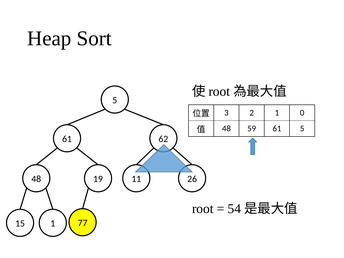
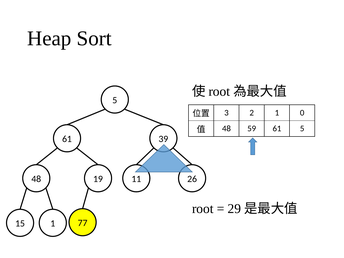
62: 62 -> 39 (163, 139)
54: 54 -> 29 (234, 209)
